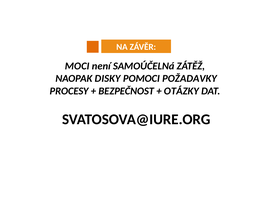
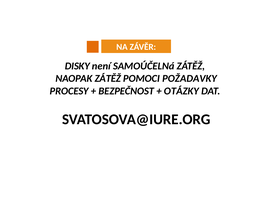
MOCI: MOCI -> DISKY (77, 66)
NAOPAK DISKY: DISKY -> ZÁTĚŽ (108, 78)
